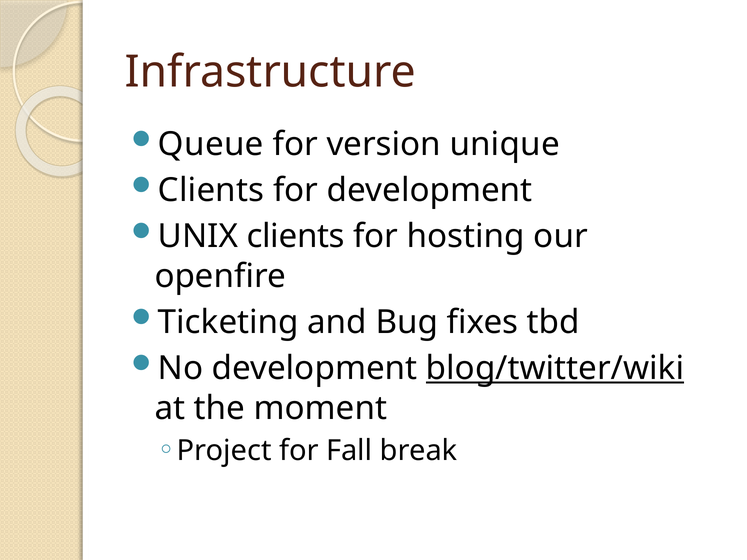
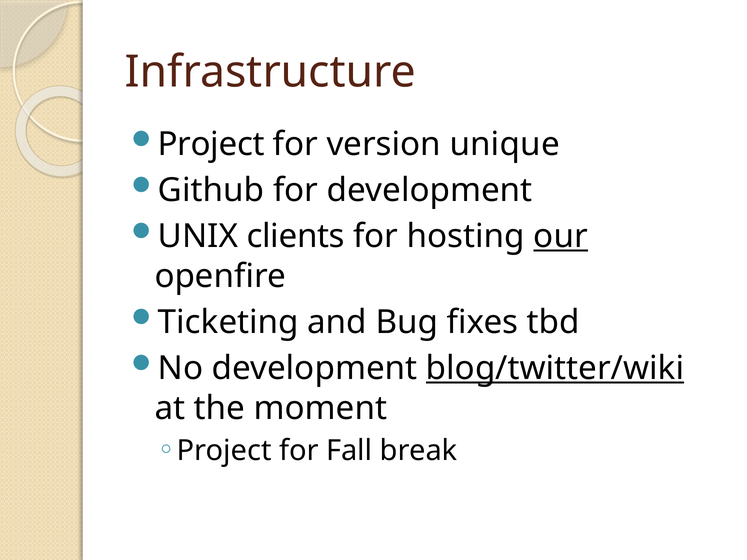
Queue: Queue -> Project (211, 144)
Clients: Clients -> Github (211, 190)
our underline: none -> present (561, 236)
